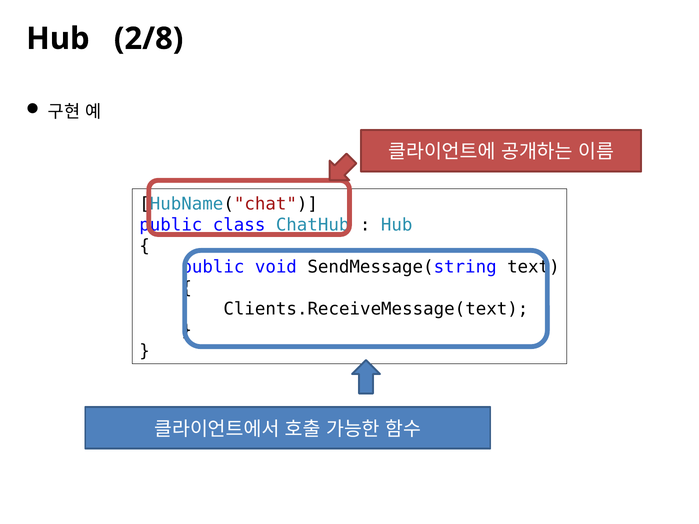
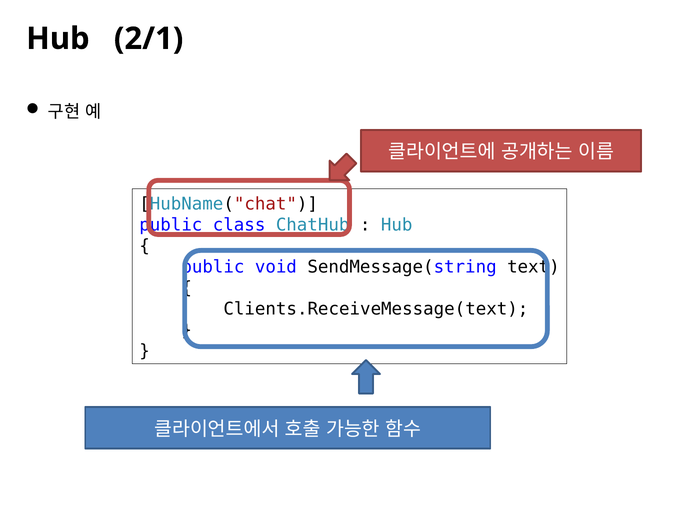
2/8: 2/8 -> 2/1 (149, 39)
